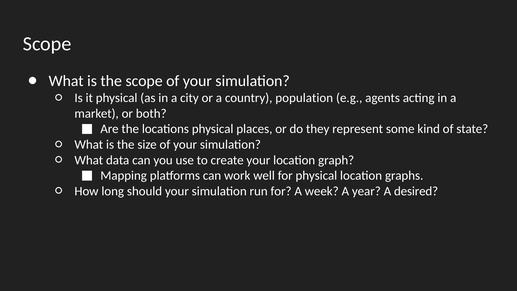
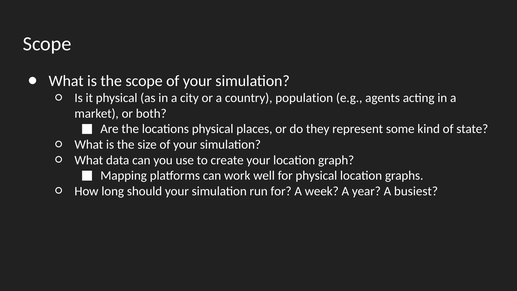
desired: desired -> busiest (416, 191)
